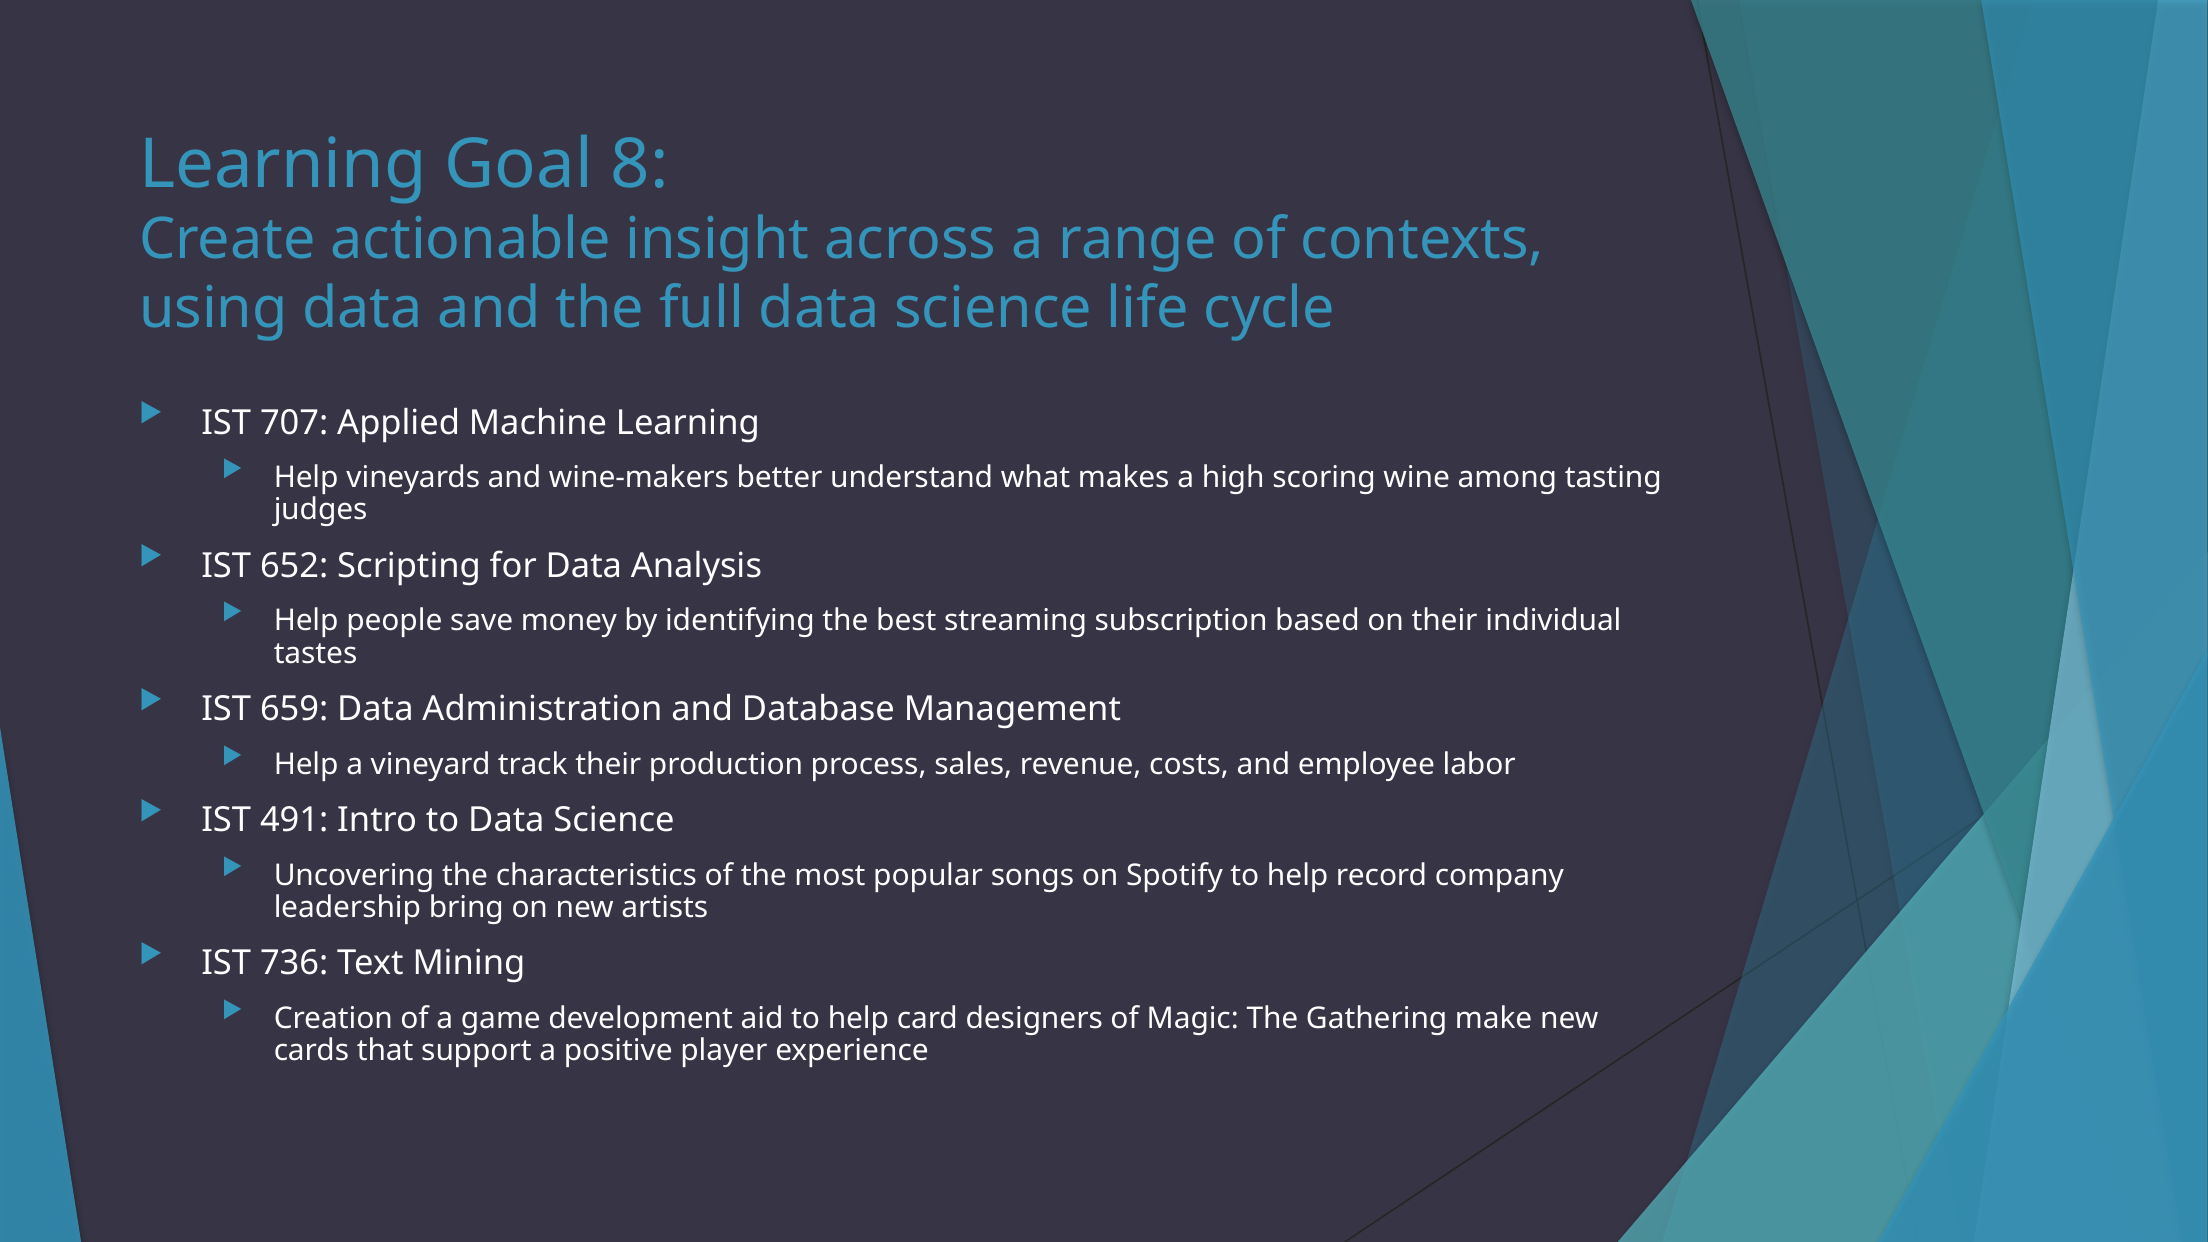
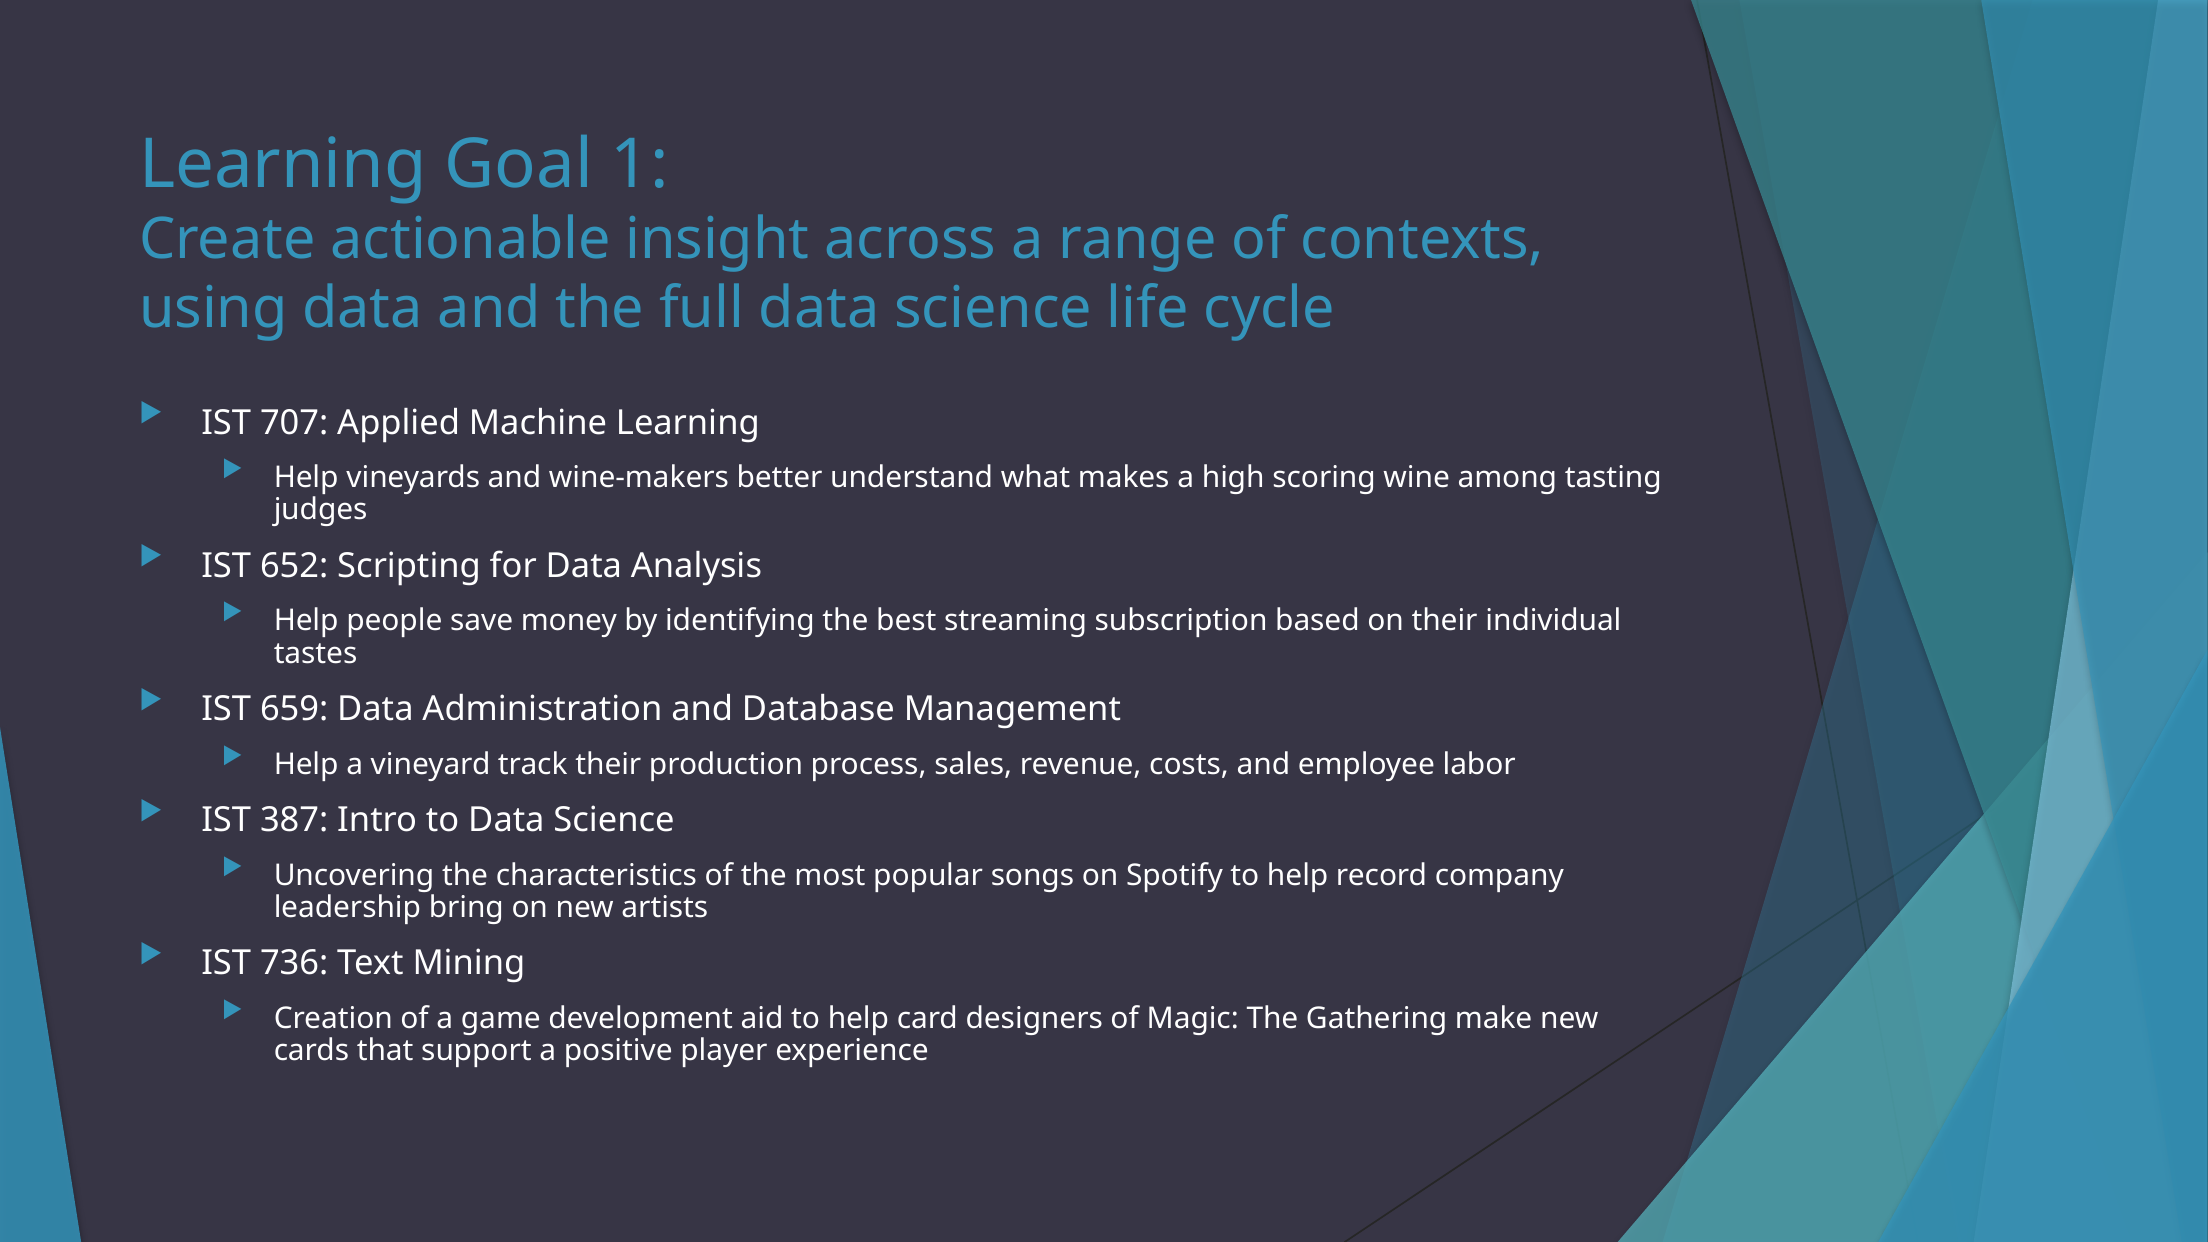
8: 8 -> 1 (640, 165)
491: 491 -> 387 (294, 820)
